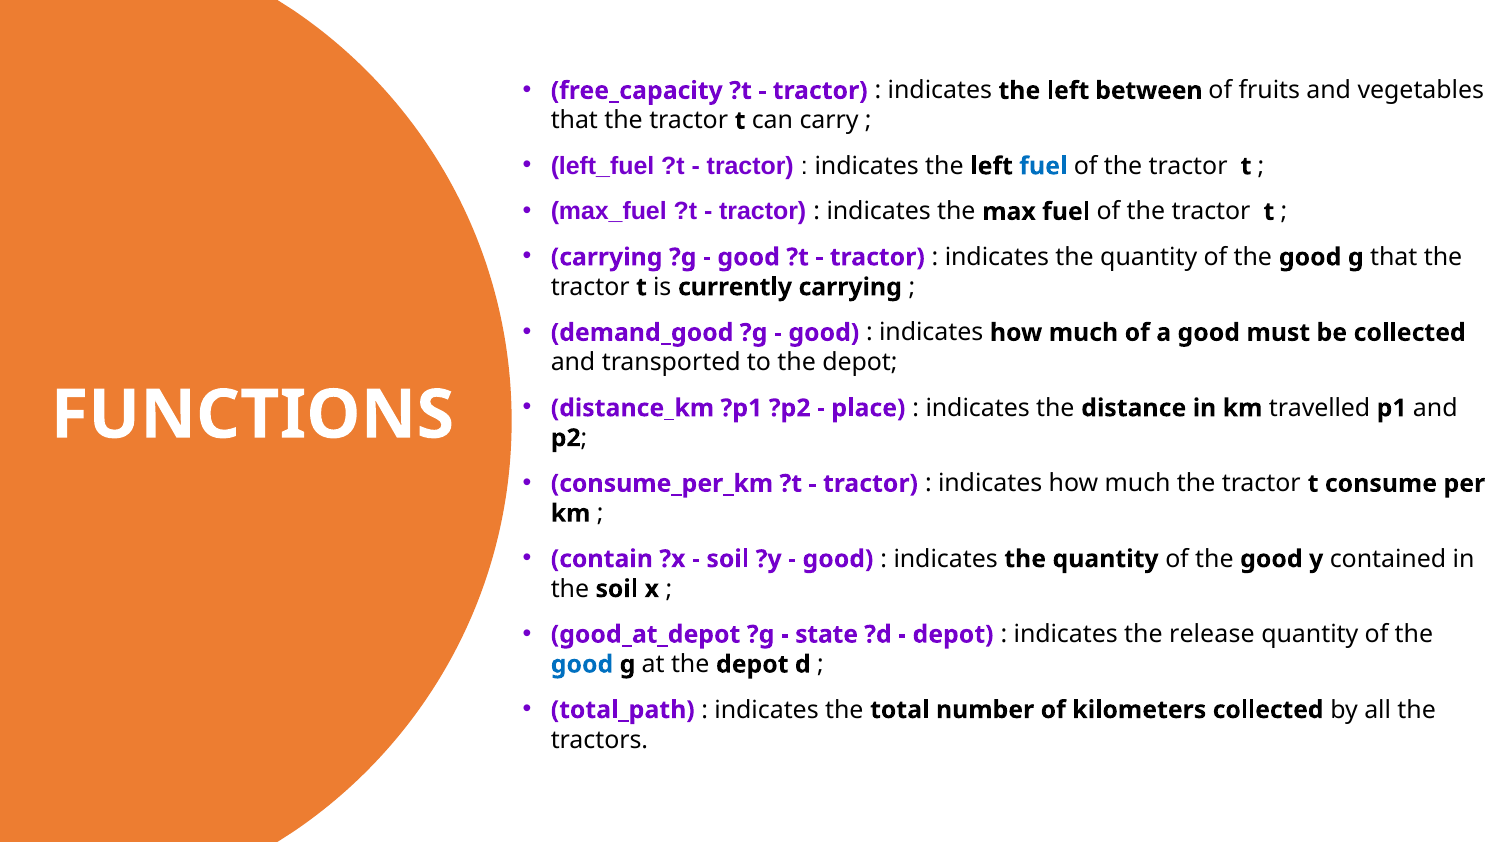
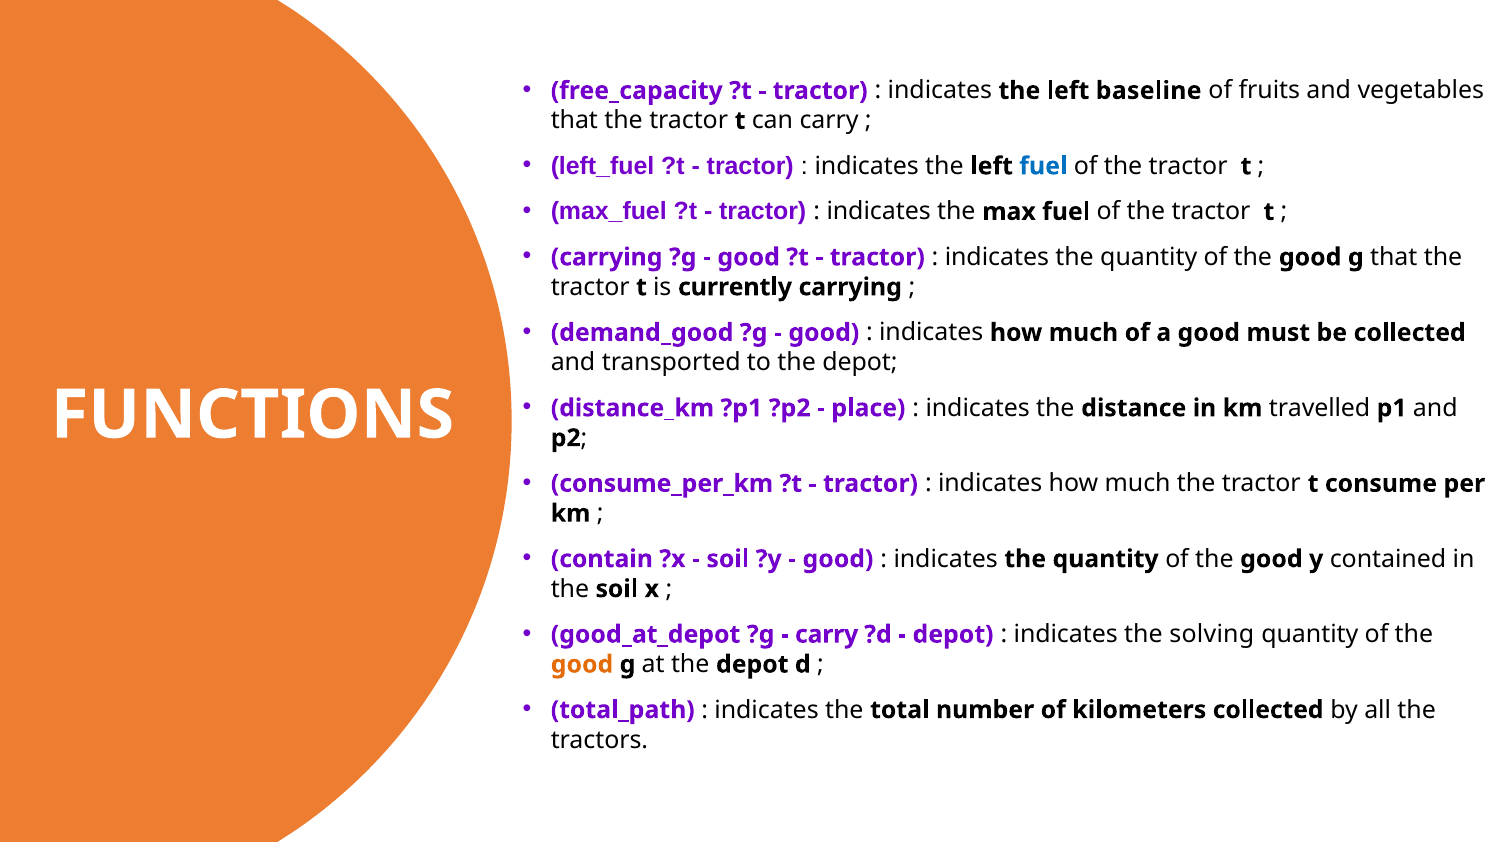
between: between -> baseline (1149, 91)
state: state -> carry (827, 634)
release: release -> solving (1212, 634)
good colour: blue -> orange (582, 664)
